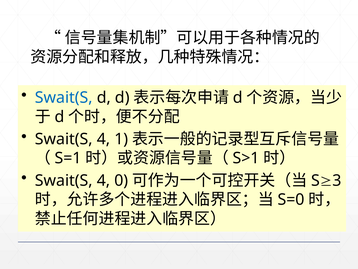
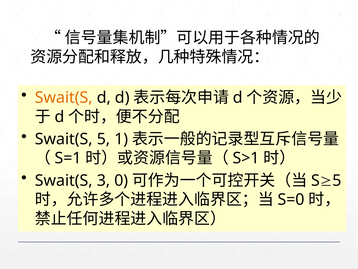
Swait(S colour: blue -> orange (64, 97)
4: 4 -> 5 (103, 139)
4: 4 -> 3 (103, 180)
3: 3 -> 5 (337, 180)
